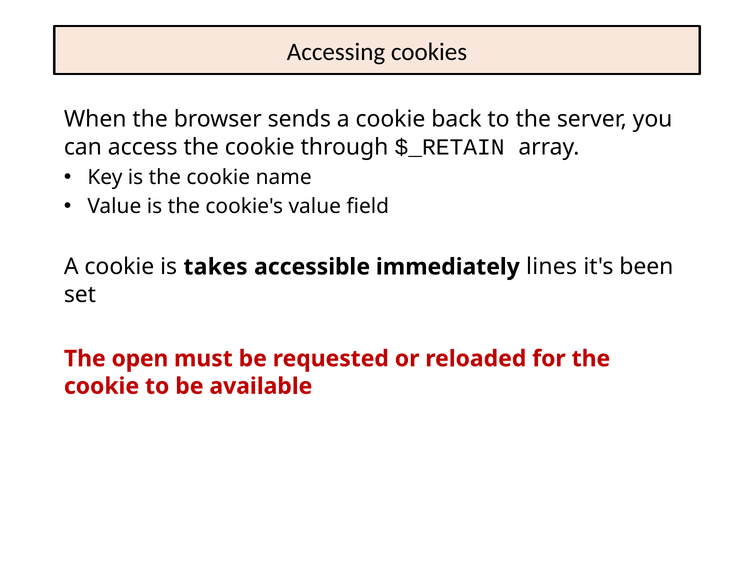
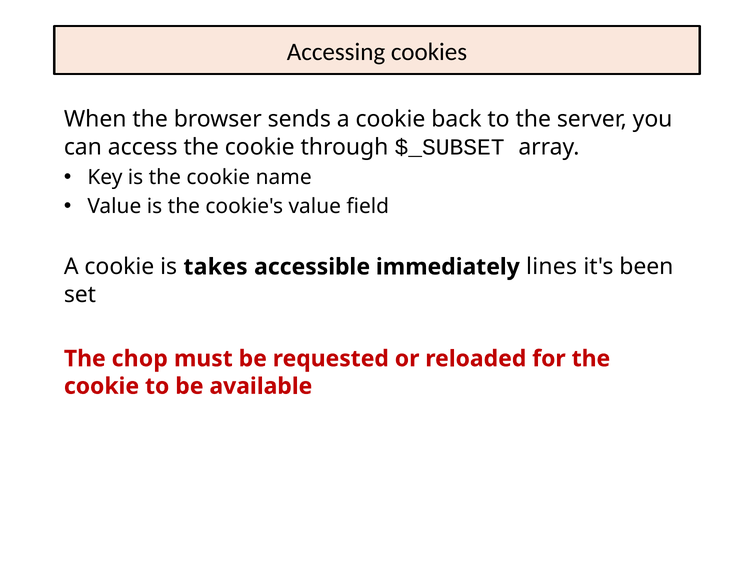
$_RETAIN: $_RETAIN -> $_SUBSET (450, 147)
open: open -> chop (140, 359)
